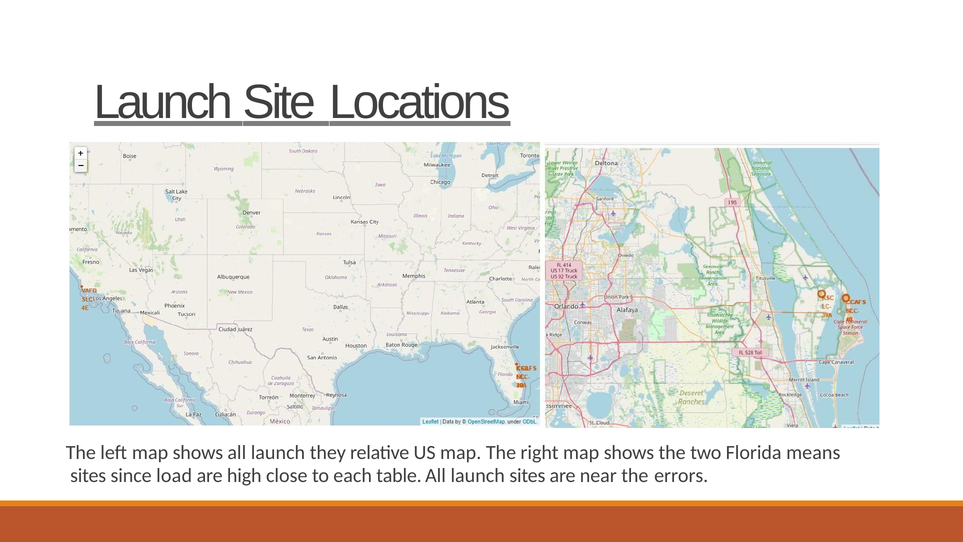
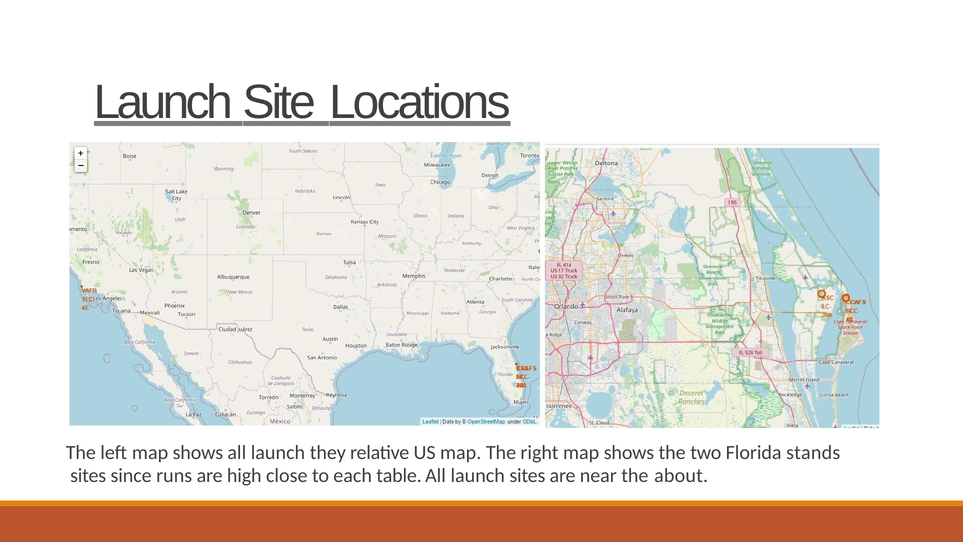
means: means -> stands (813, 452)
load: load -> runs (174, 475)
errors: errors -> about (681, 475)
